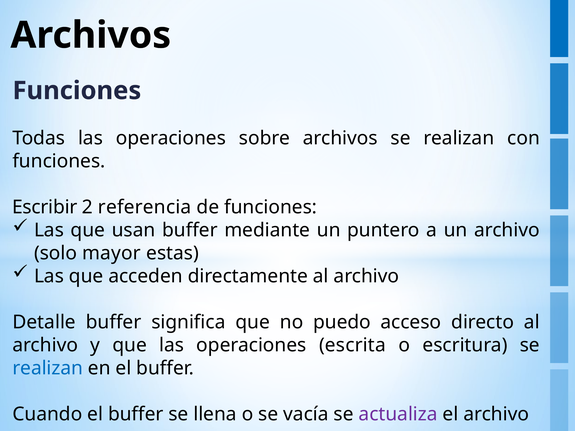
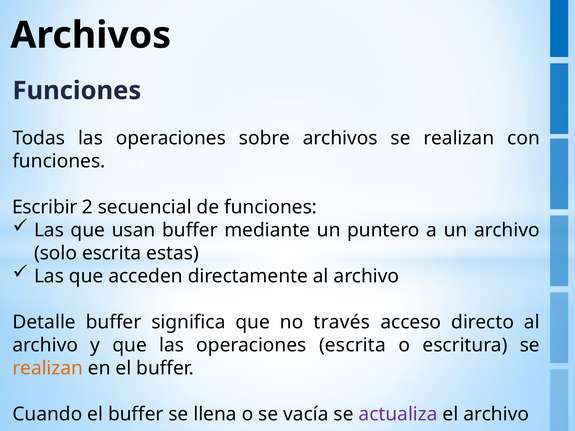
referencia: referencia -> secuencial (145, 207)
solo mayor: mayor -> escrita (112, 253)
puedo: puedo -> través (342, 322)
realizan colour: blue -> orange (48, 368)
